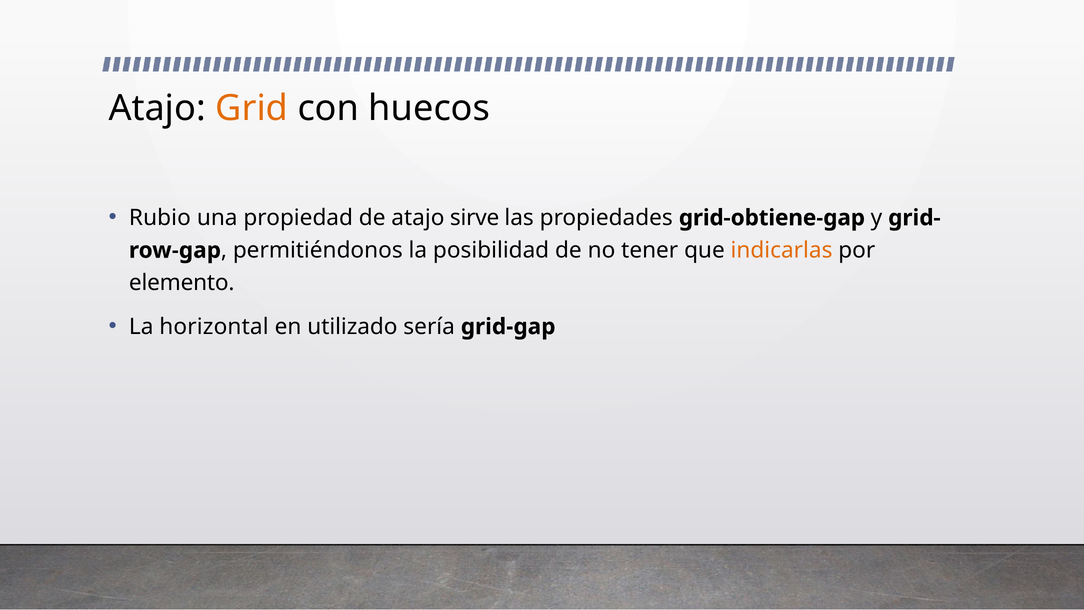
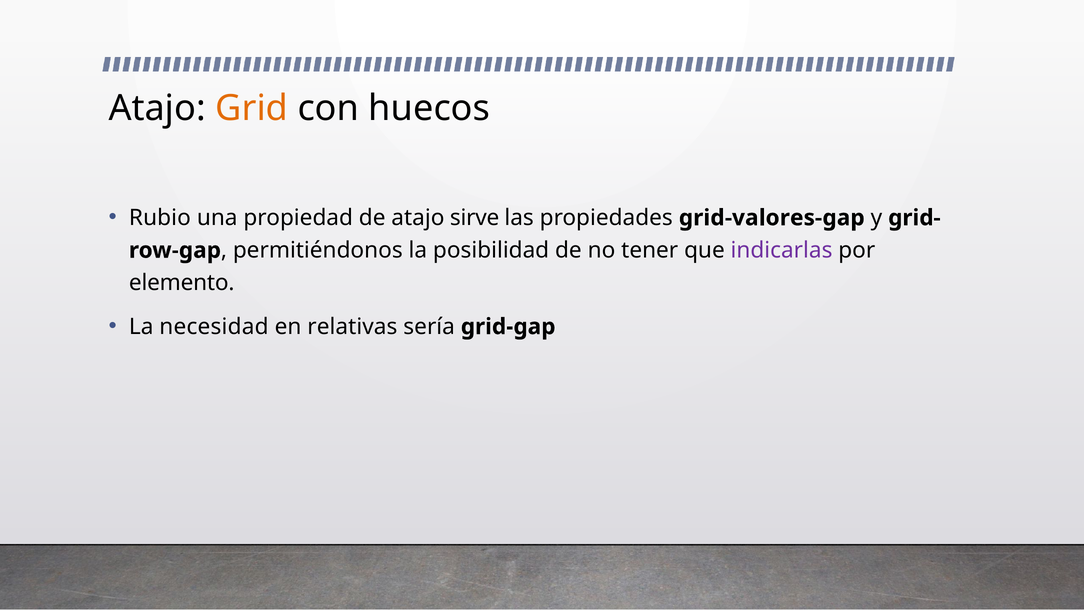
grid-obtiene-gap: grid-obtiene-gap -> grid-valores-gap (772, 218)
indicarlas colour: orange -> purple (782, 250)
horizontal: horizontal -> necesidad (214, 327)
utilizado: utilizado -> relativas (352, 327)
